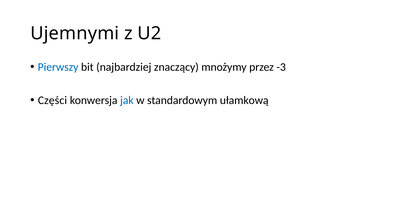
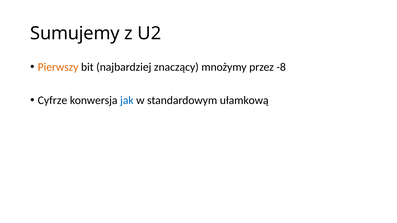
Ujemnymi: Ujemnymi -> Sumujemy (75, 33)
Pierwszy colour: blue -> orange (58, 67)
-3: -3 -> -8 (281, 67)
Części: Części -> Cyfrze (52, 100)
